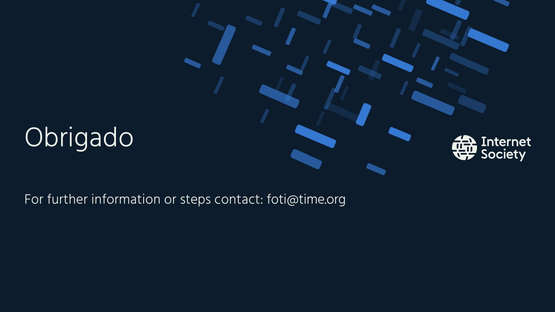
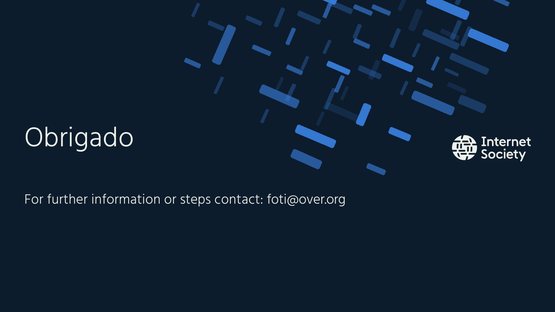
foti@time.org: foti@time.org -> foti@over.org (306, 199)
